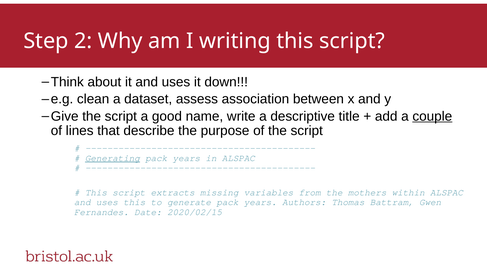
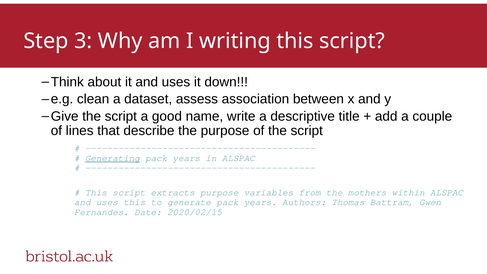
2: 2 -> 3 (83, 41)
couple underline: present -> none (432, 116)
extracts missing: missing -> purpose (219, 192)
